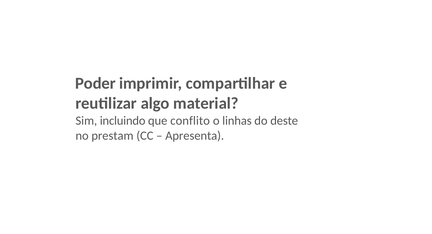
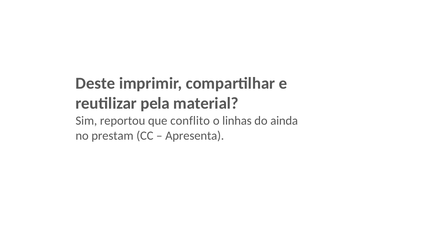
Poder: Poder -> Deste (95, 84)
algo: algo -> pela (155, 104)
incluindo: incluindo -> reportou (123, 121)
deste: deste -> ainda (284, 121)
